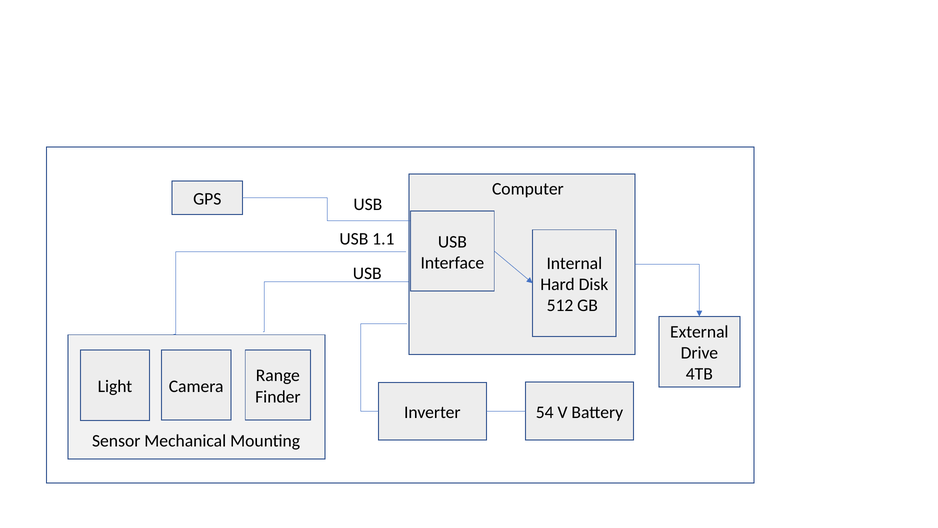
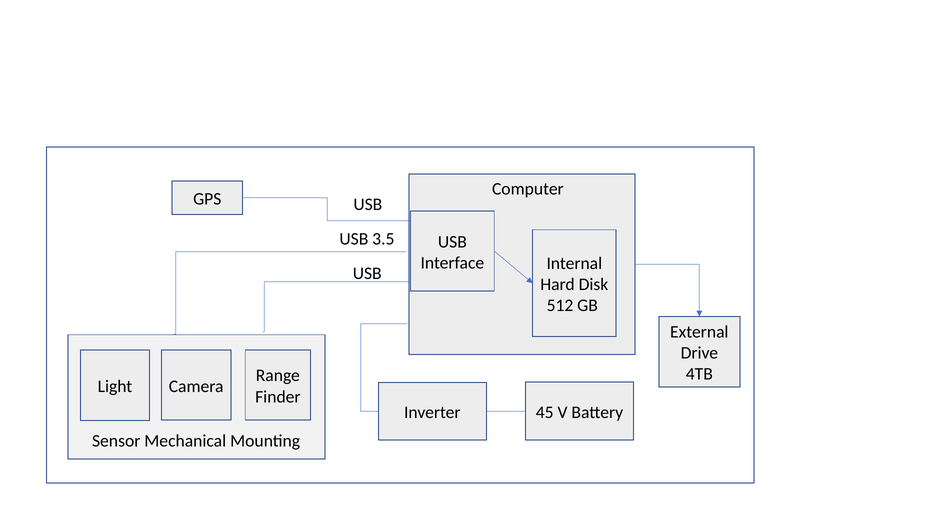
1.1: 1.1 -> 3.5 (383, 239)
54: 54 -> 45 (545, 412)
